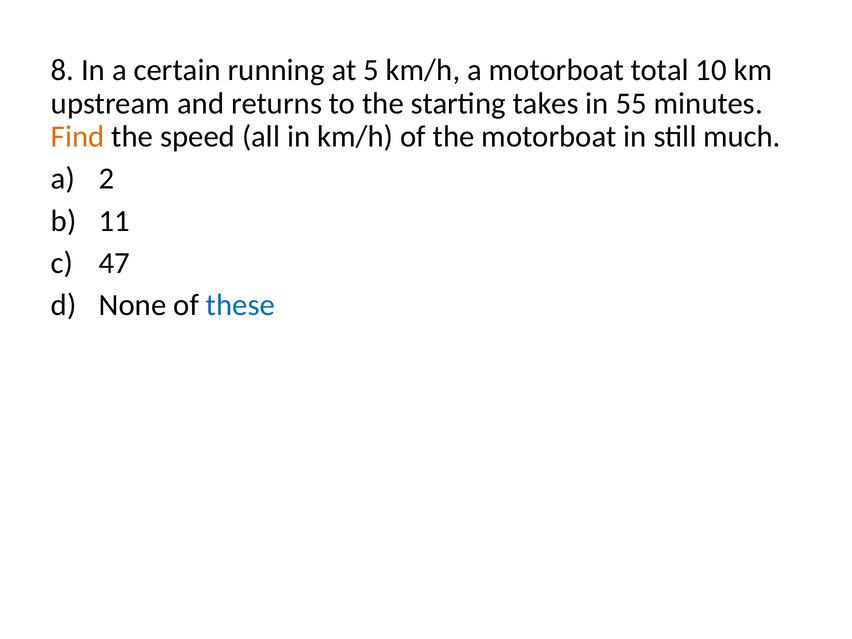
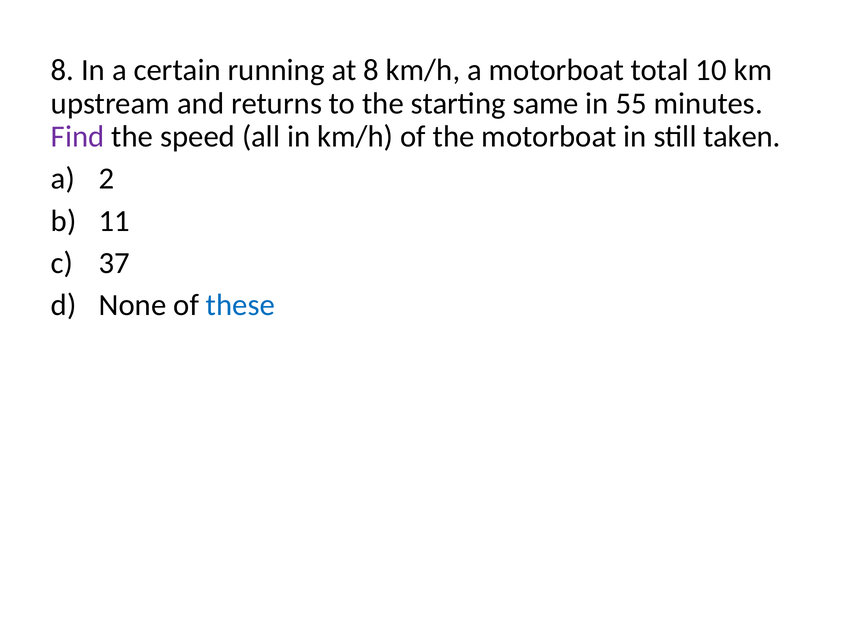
at 5: 5 -> 8 (371, 70)
takes: takes -> same (546, 104)
Find colour: orange -> purple (78, 137)
much: much -> taken (742, 137)
47: 47 -> 37 (114, 263)
